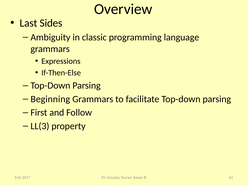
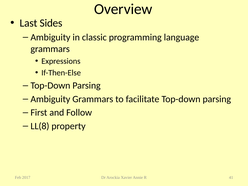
Beginning: Beginning -> Ambiguity (50, 99)
LL(3: LL(3 -> LL(8 (40, 126)
